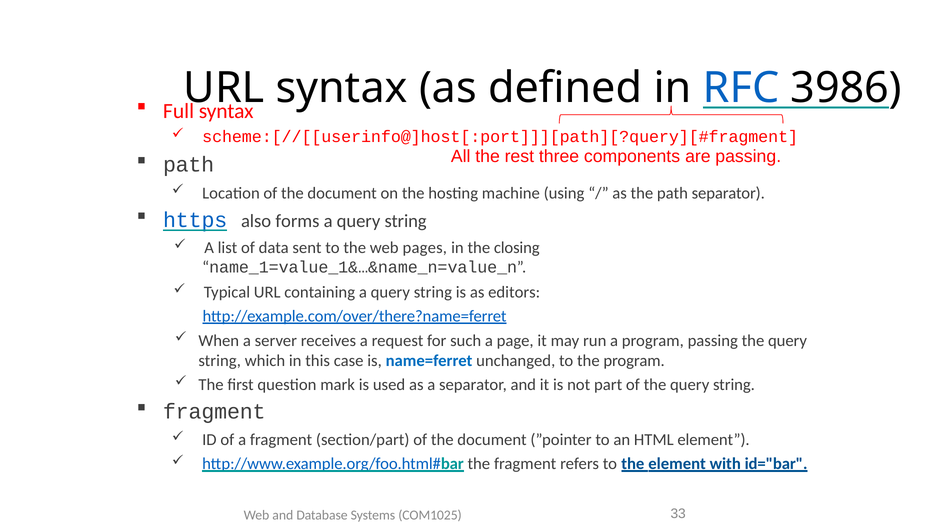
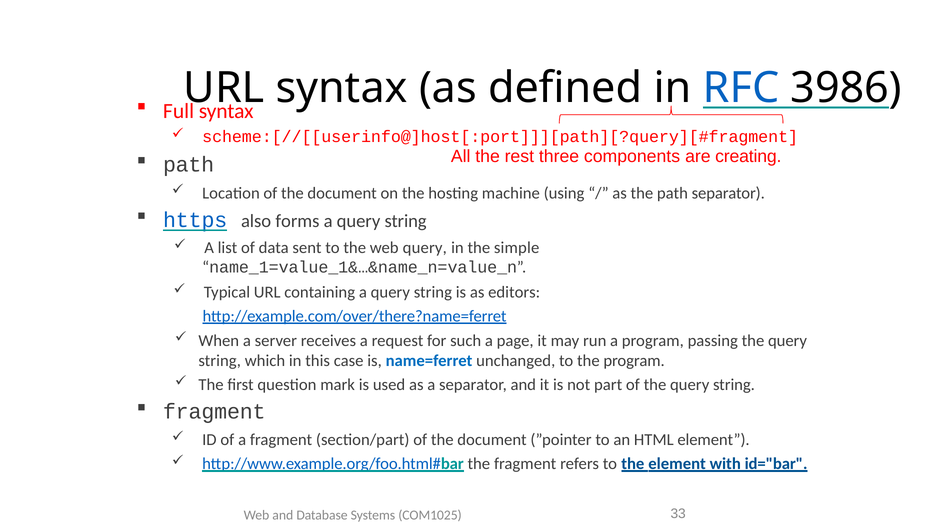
are passing: passing -> creating (748, 156)
web pages: pages -> query (425, 248)
closing: closing -> simple (517, 248)
